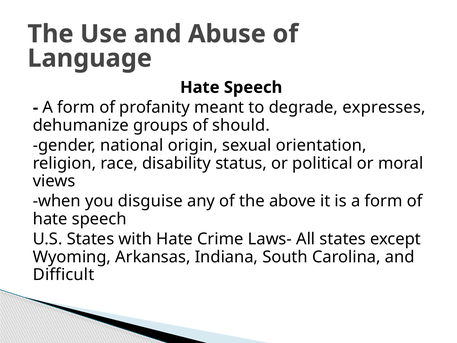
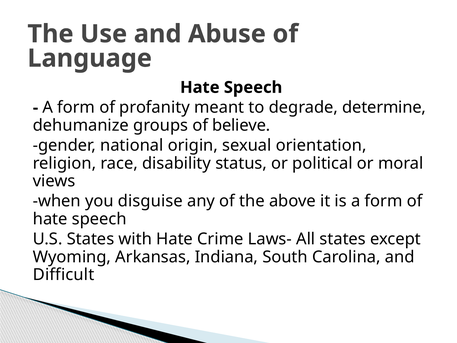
expresses: expresses -> determine (384, 107)
should: should -> believe (241, 125)
